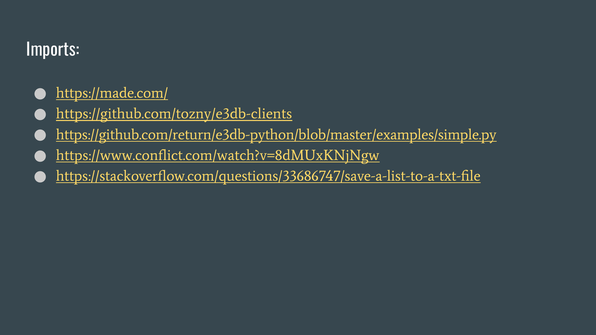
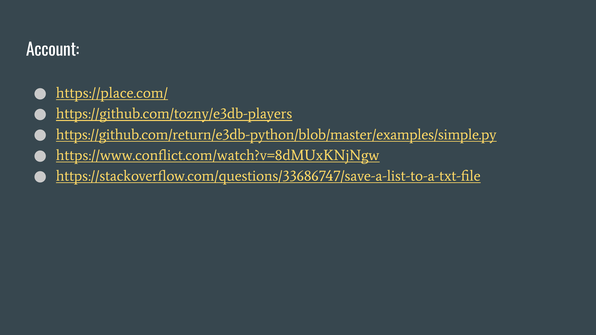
Imports: Imports -> Account (53, 50)
https://made.com/: https://made.com/ -> https://place.com/ (112, 93)
https://github.com/tozny/e3db-clients: https://github.com/tozny/e3db-clients -> https://github.com/tozny/e3db-players (174, 114)
